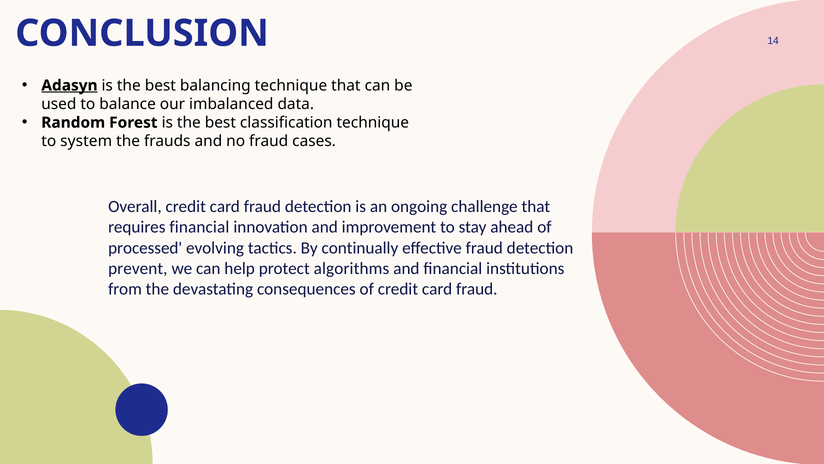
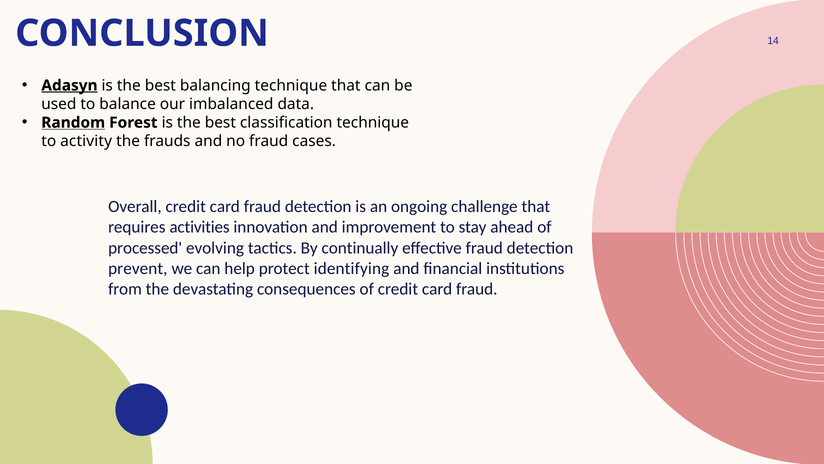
Random underline: none -> present (73, 122)
system: system -> activity (86, 141)
requires financial: financial -> activities (200, 227)
algorithms: algorithms -> identifying (351, 268)
